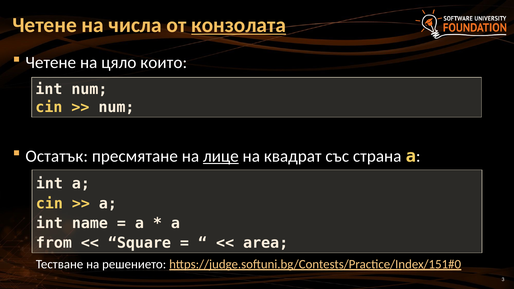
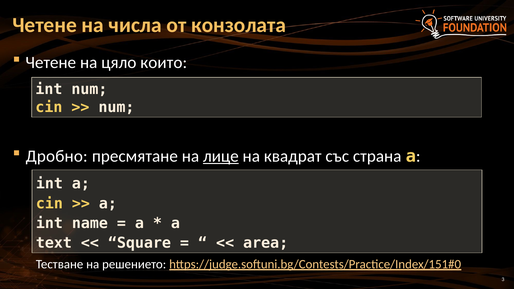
конзолата underline: present -> none (239, 25)
Остатък: Остатък -> Дробно (57, 156)
from: from -> text (54, 243)
